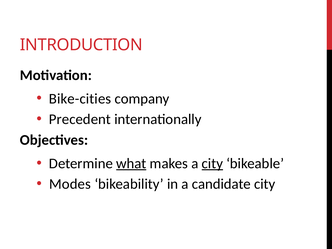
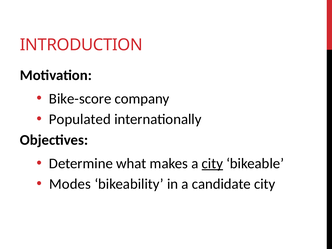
Bike-cities: Bike-cities -> Bike-score (80, 99)
Precedent: Precedent -> Populated (80, 119)
what underline: present -> none (131, 163)
